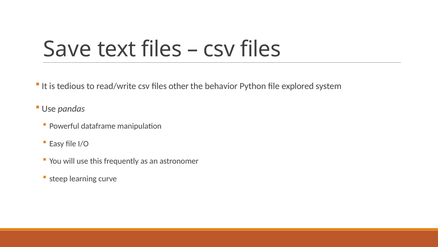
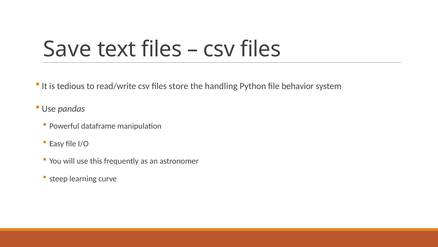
other: other -> store (179, 86)
behavior: behavior -> handling (221, 86)
explored: explored -> behavior (298, 86)
